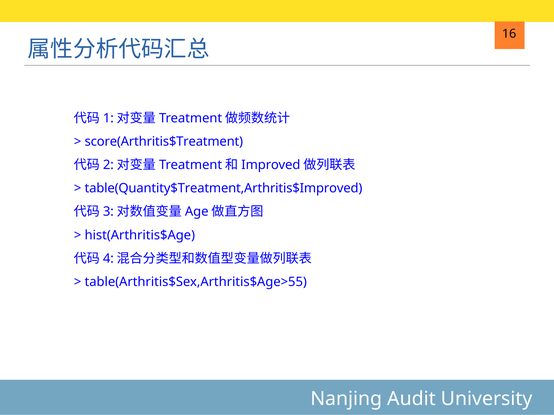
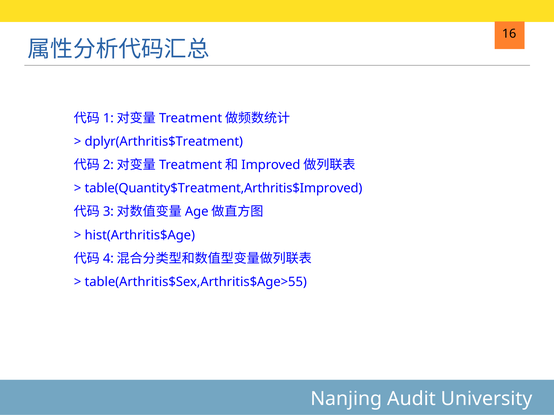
score(Arthritis$Treatment: score(Arthritis$Treatment -> dplyr(Arthritis$Treatment (164, 142)
